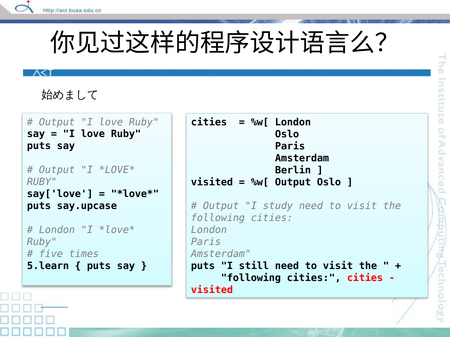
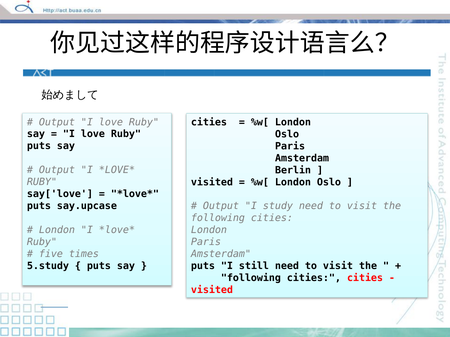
Output: Output -> London (293, 182)
5.learn: 5.learn -> 5.study (48, 266)
